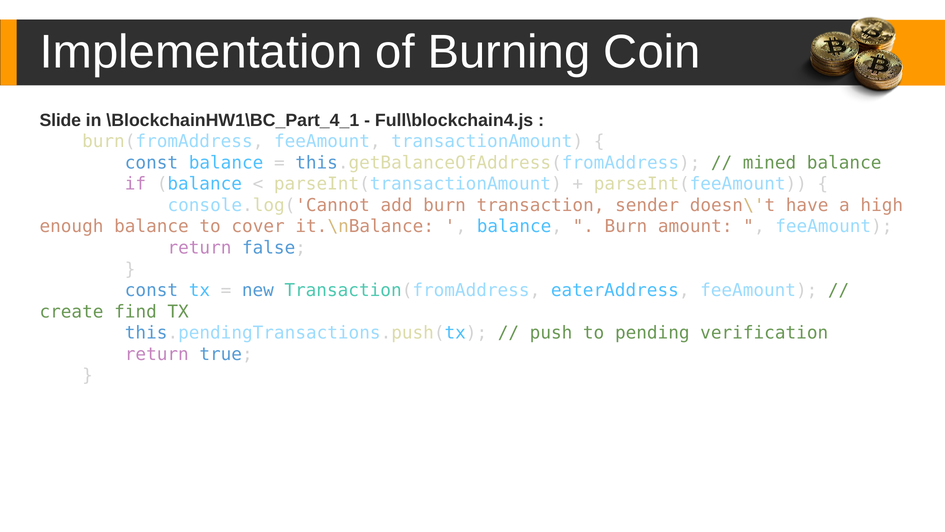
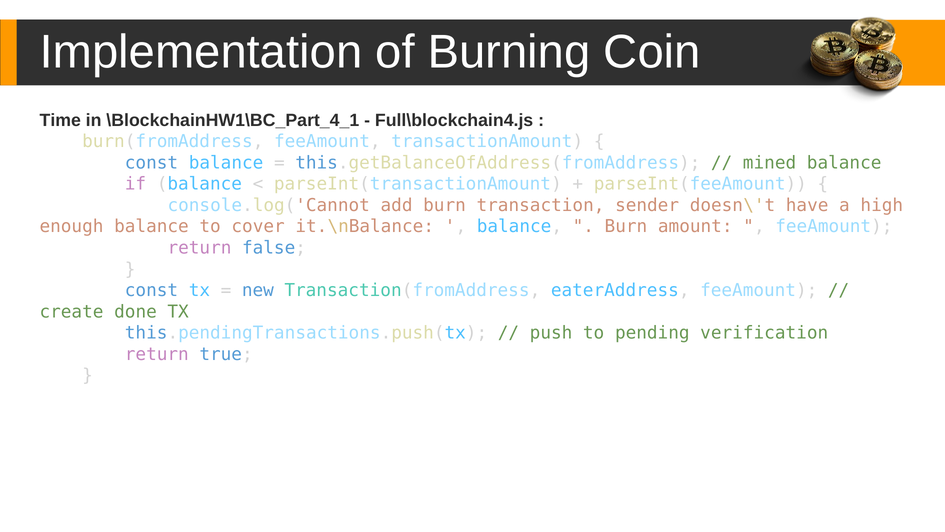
Slide: Slide -> Time (60, 120)
find: find -> done (136, 311)
